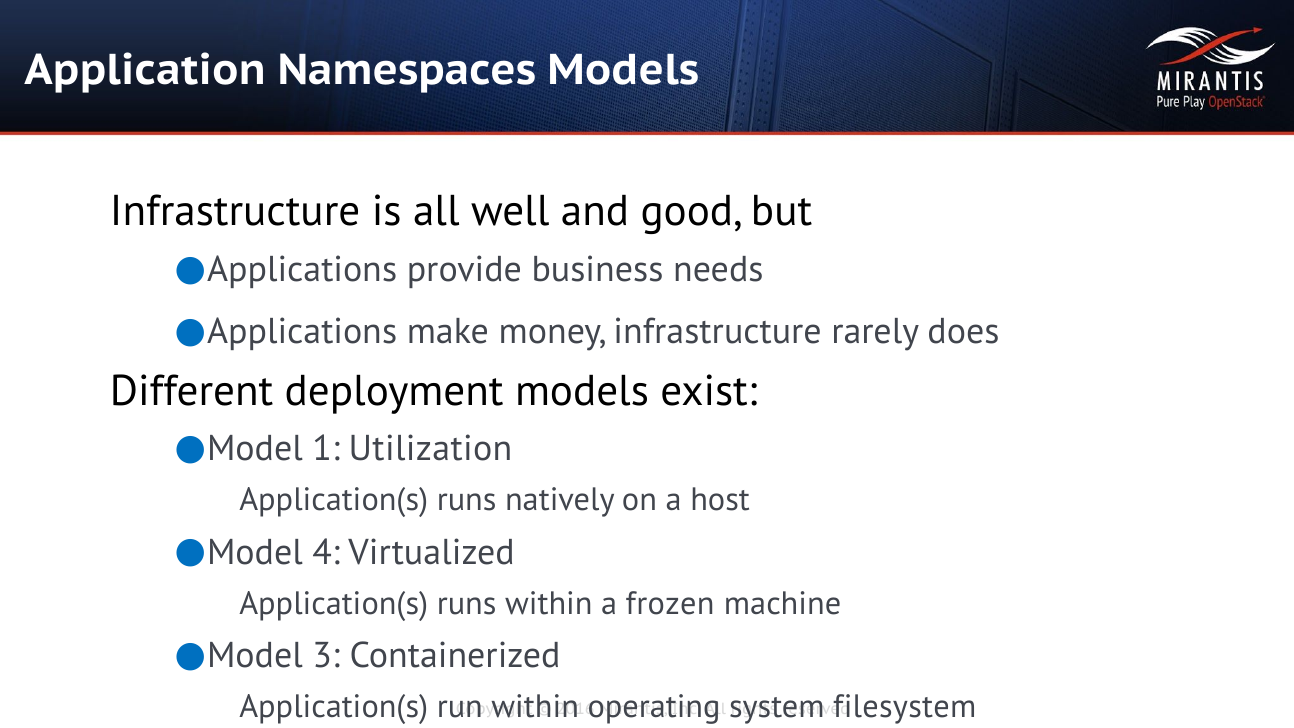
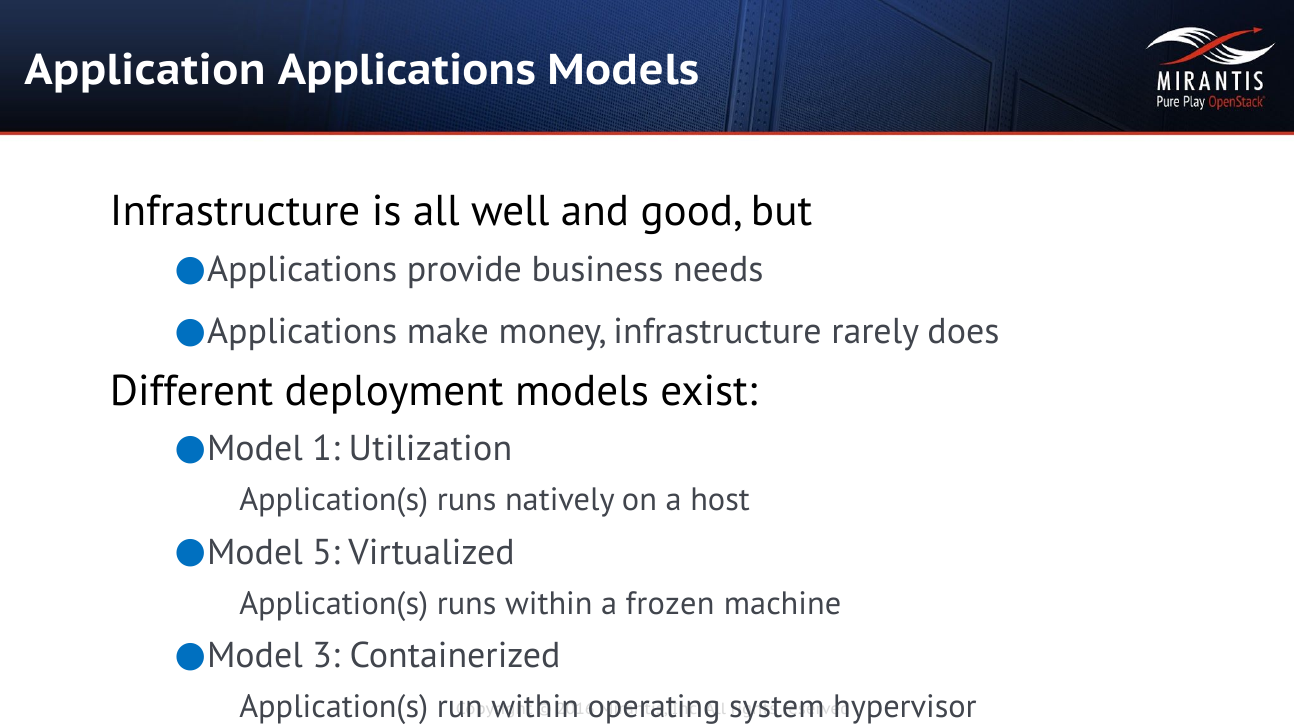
Namespaces: Namespaces -> Applications (407, 70)
4: 4 -> 5 (326, 552)
filesystem: filesystem -> hypervisor (905, 707)
